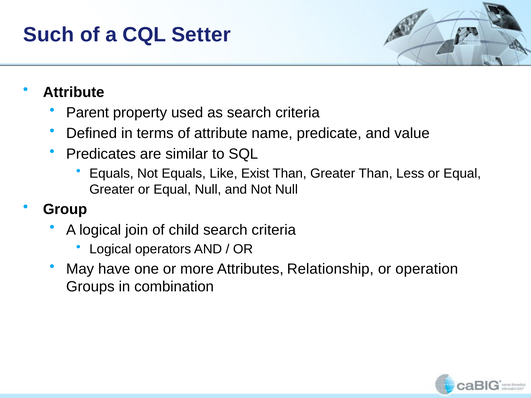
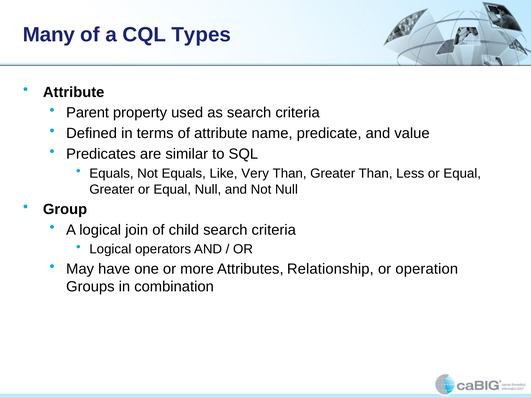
Such: Such -> Many (49, 35)
Setter: Setter -> Types (201, 35)
Exist: Exist -> Very (255, 174)
